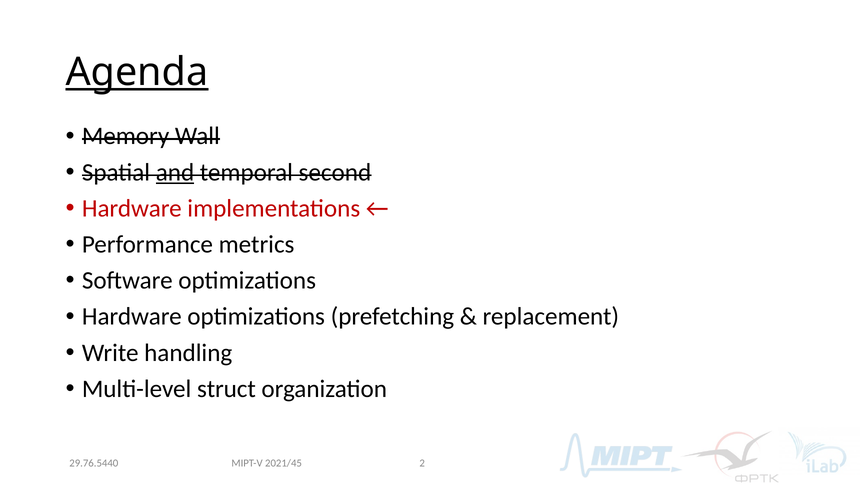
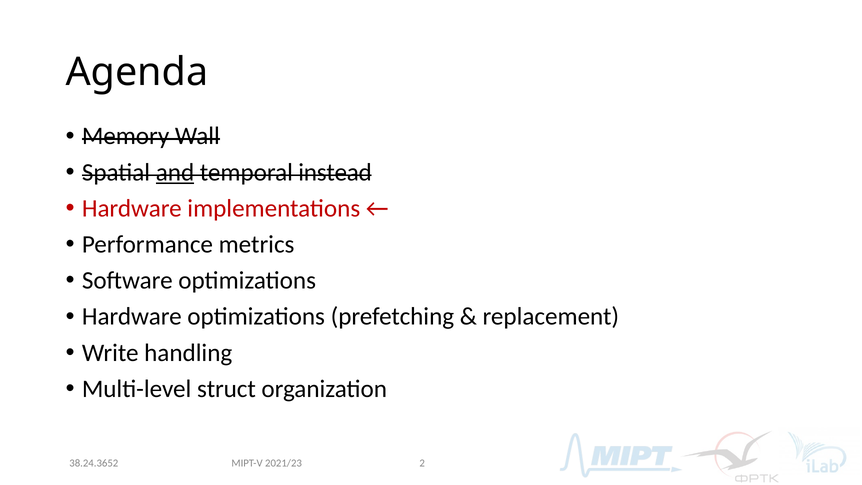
Agenda underline: present -> none (137, 72)
second: second -> instead (335, 172)
29.76.5440: 29.76.5440 -> 38.24.3652 (94, 463)
2021/45: 2021/45 -> 2021/23 (283, 463)
